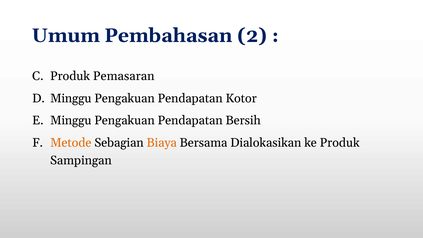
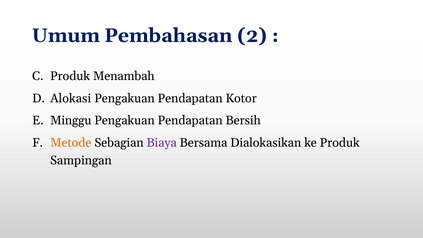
Pemasaran: Pemasaran -> Menambah (124, 76)
Minggu: Minggu -> Alokasi (71, 98)
Biaya colour: orange -> purple (162, 143)
